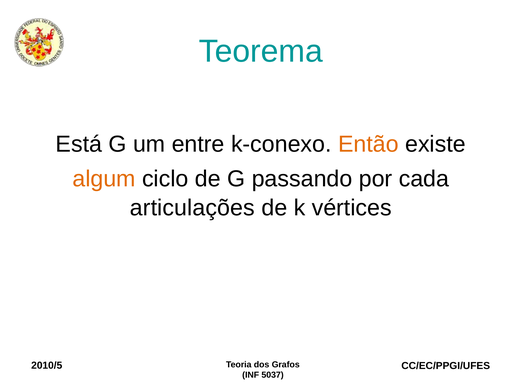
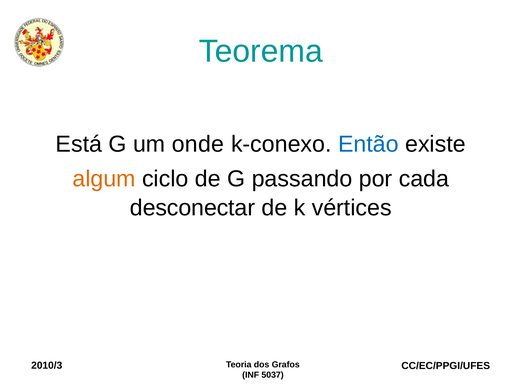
entre: entre -> onde (198, 144)
Então colour: orange -> blue (368, 144)
articulações: articulações -> desconectar (193, 208)
2010/5: 2010/5 -> 2010/3 (47, 366)
